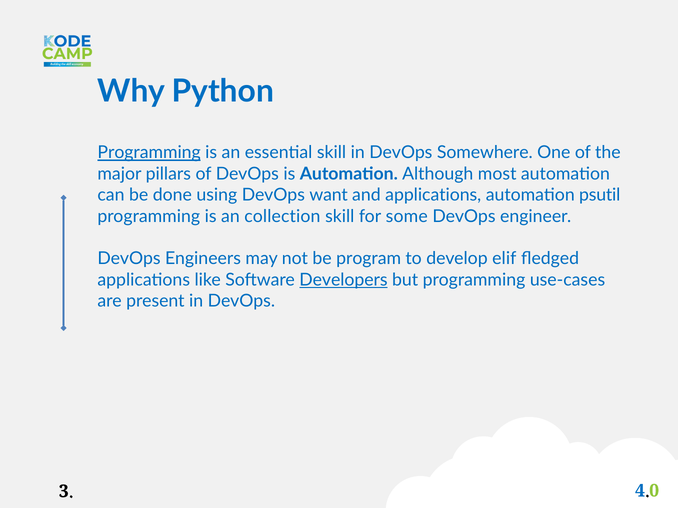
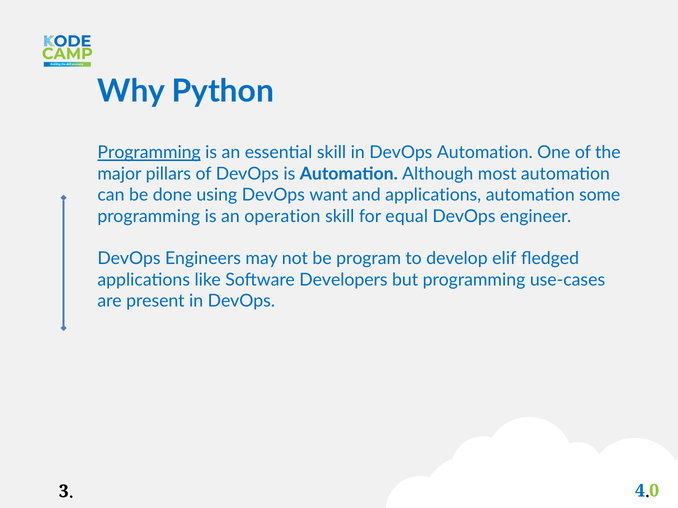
DevOps Somewhere: Somewhere -> Automation (485, 153)
psutil: psutil -> some (600, 195)
collection: collection -> operation (282, 216)
some: some -> equal (407, 216)
Developers underline: present -> none (343, 280)
